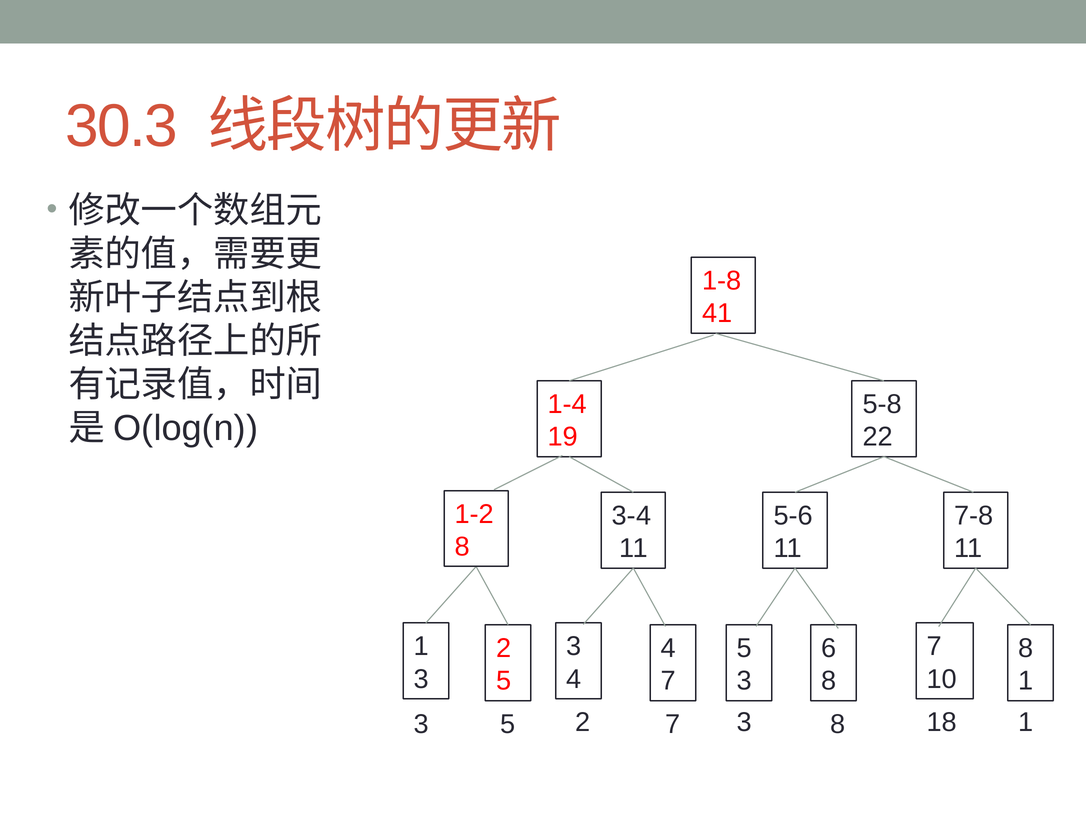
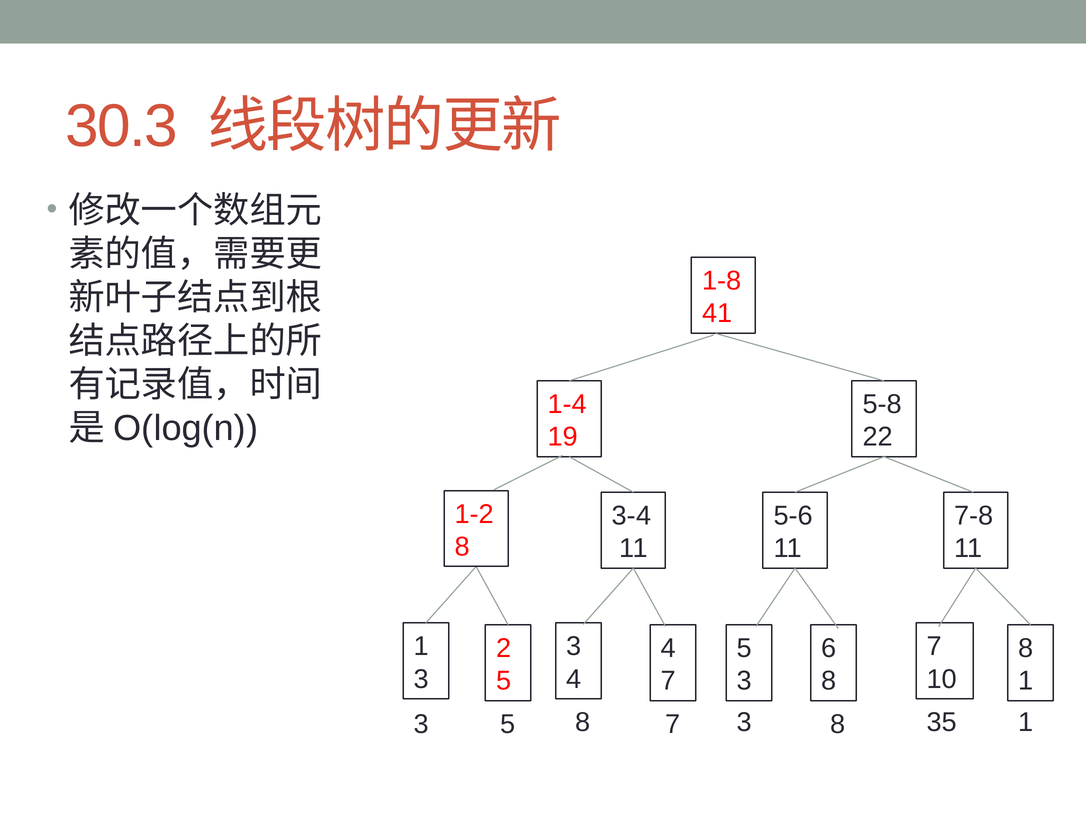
5 2: 2 -> 8 (583, 722)
18: 18 -> 35 (942, 722)
